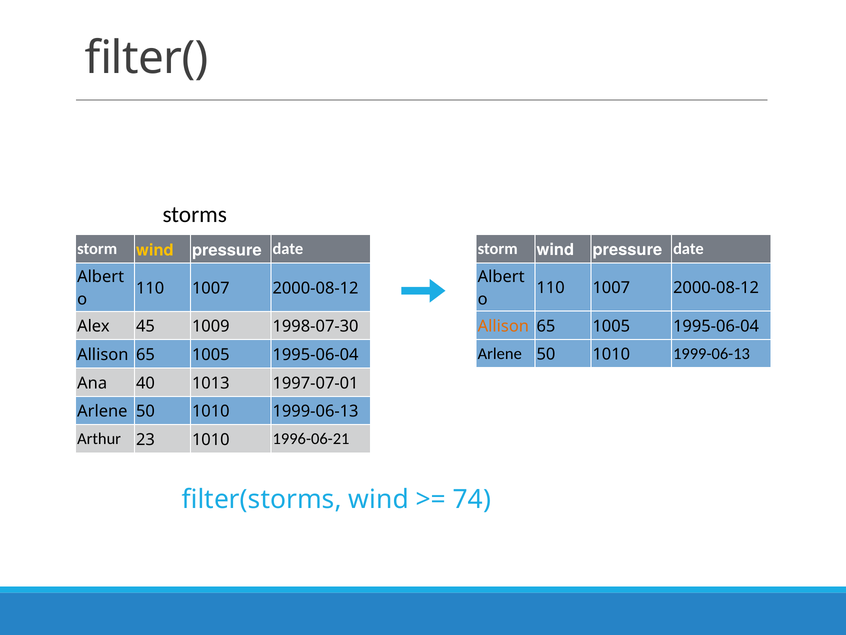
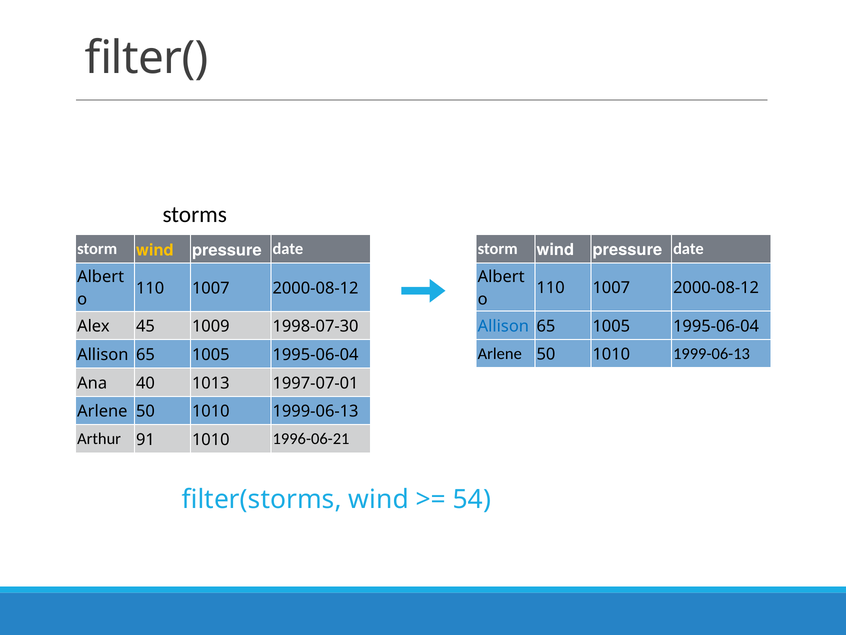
Allison colour: orange -> blue (503, 326)
23: 23 -> 91 (145, 439)
74: 74 -> 54 (472, 499)
